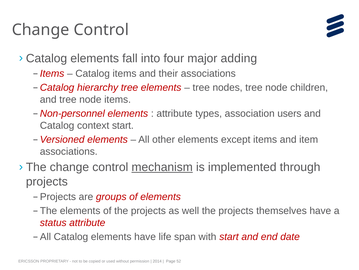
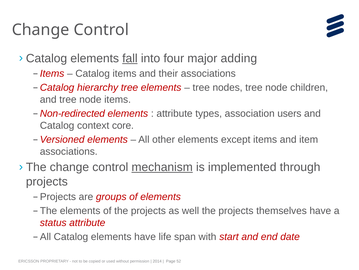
fall underline: none -> present (130, 58)
Non-personnel: Non-personnel -> Non-redirected (72, 113)
context start: start -> core (123, 125)
